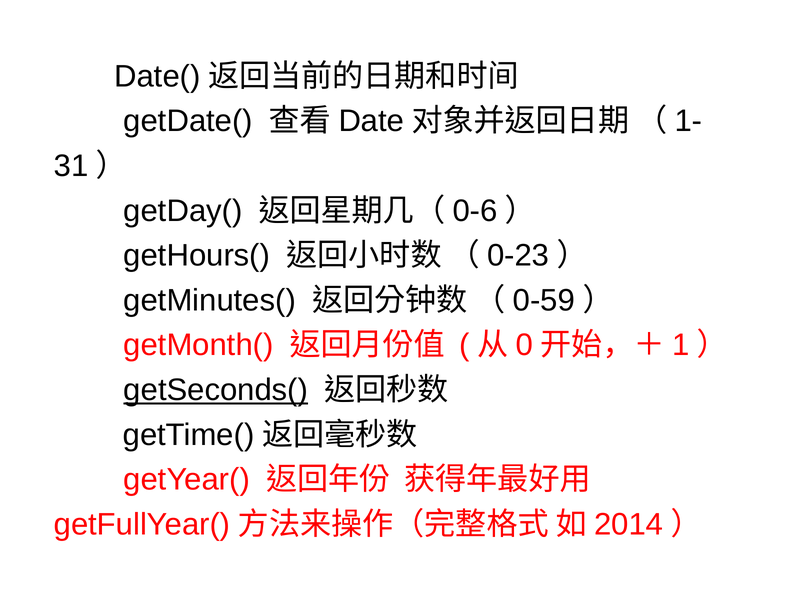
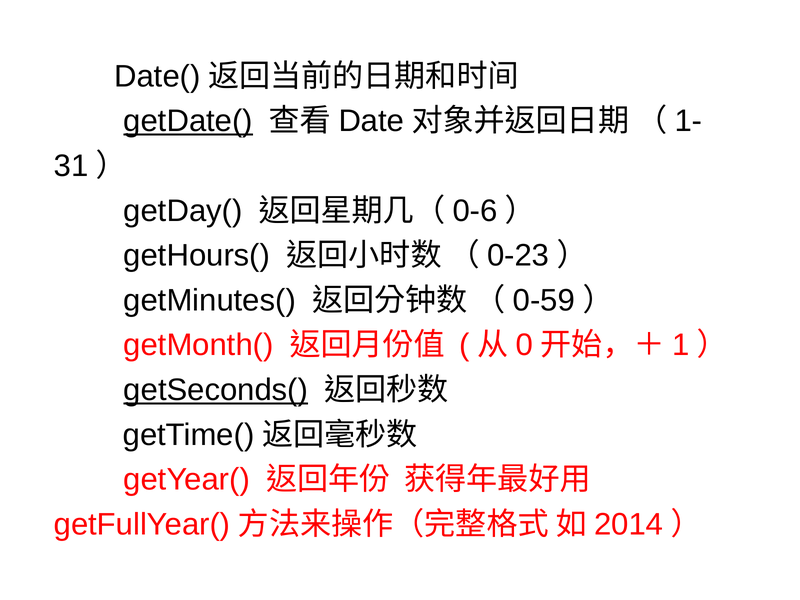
getDate( underline: none -> present (188, 121)
